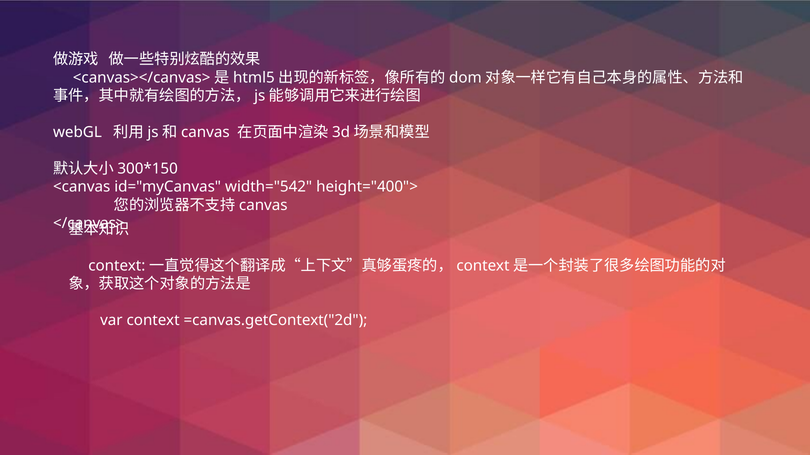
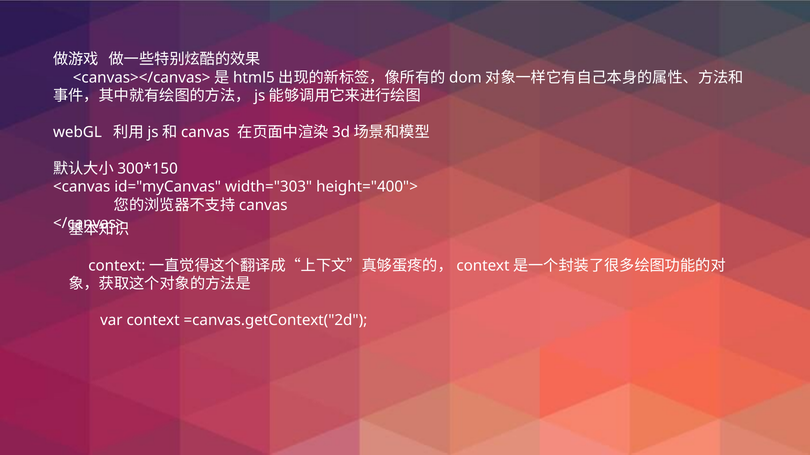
width="542: width="542 -> width="303 (269, 187)
